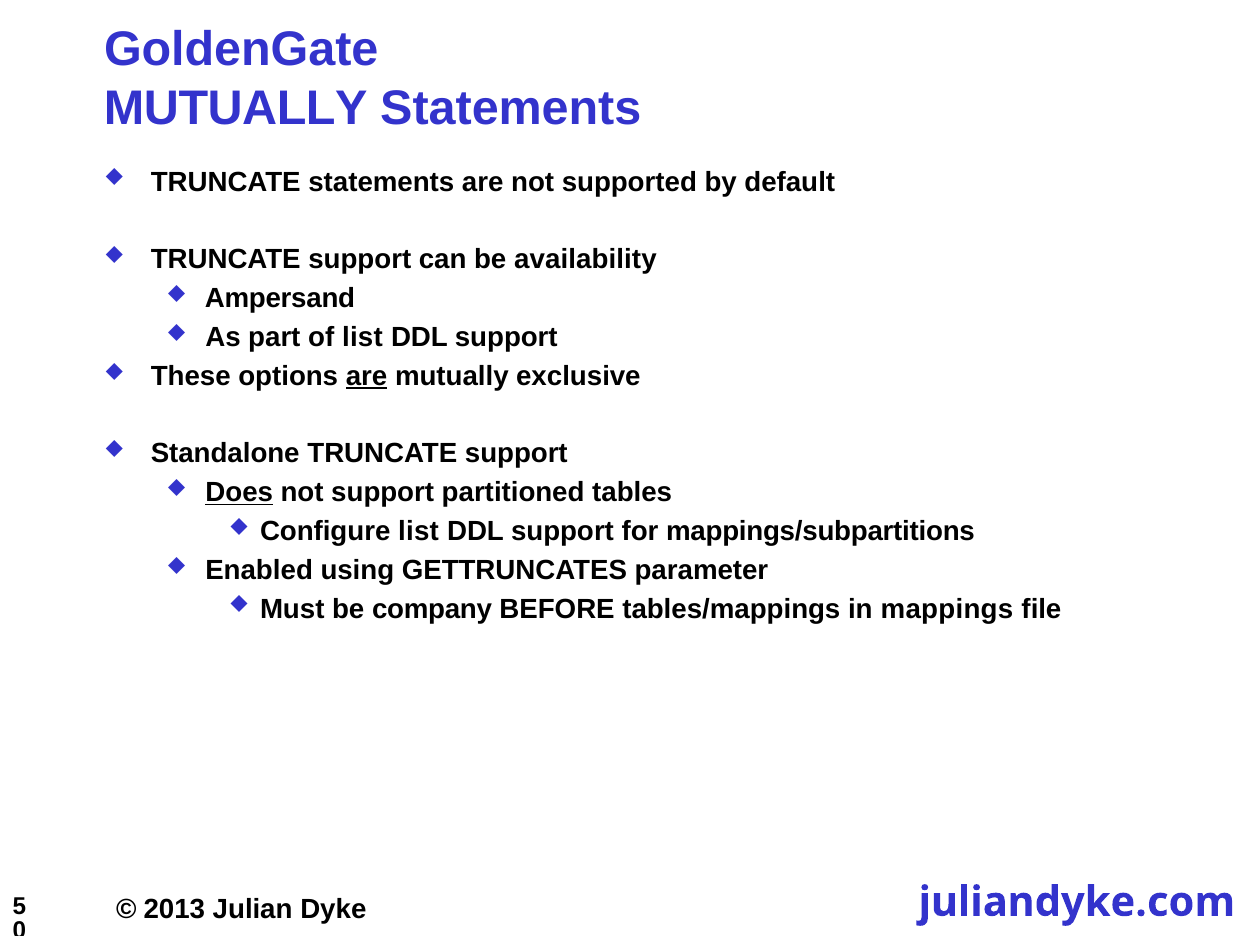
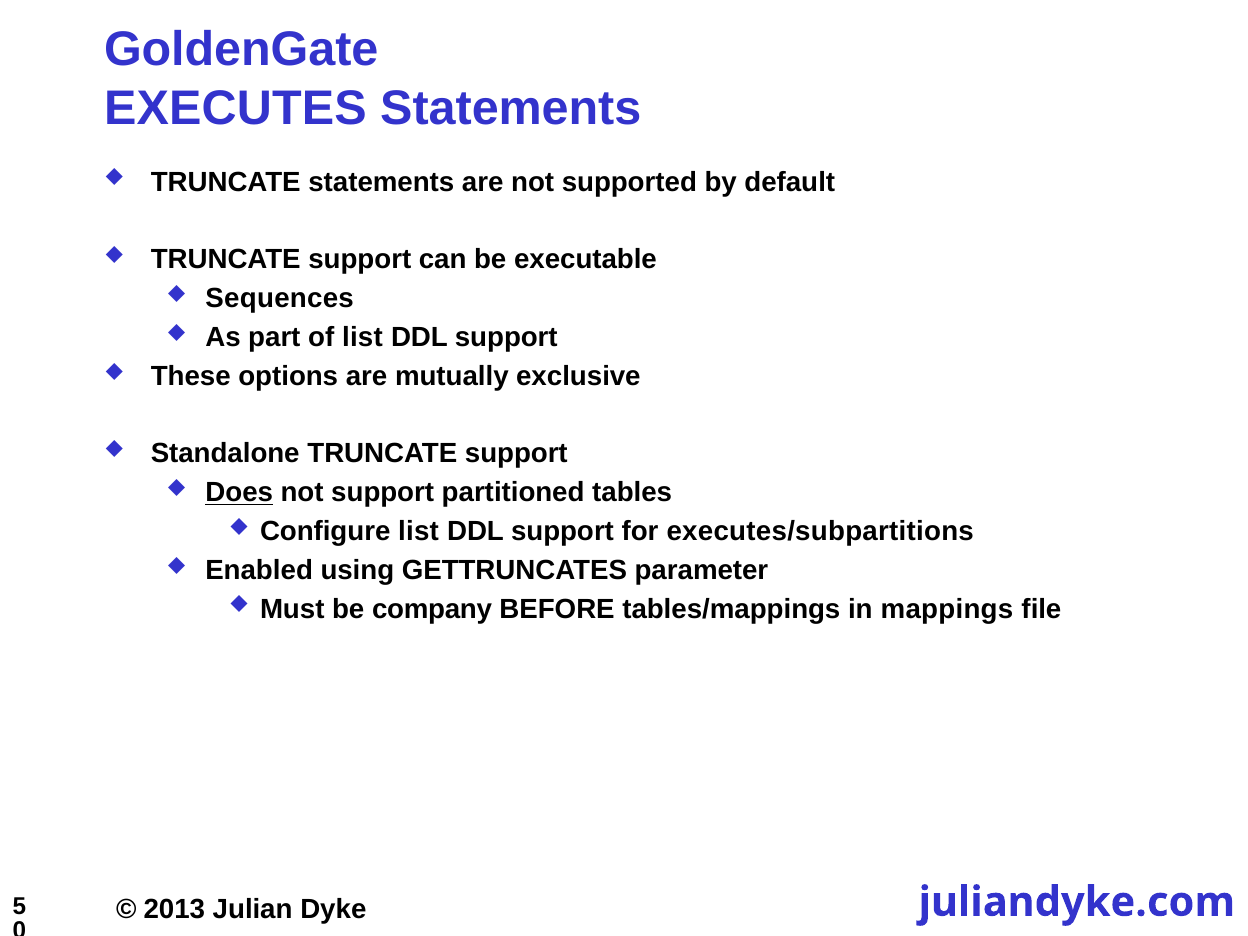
MUTUALLY: MUTUALLY -> EXECUTES (235, 108)
availability: availability -> executable (585, 260)
Ampersand: Ampersand -> Sequences (280, 298)
are underline: present -> none (367, 376)
mappings/subpartitions: mappings/subpartitions -> executes/subpartitions (820, 531)
